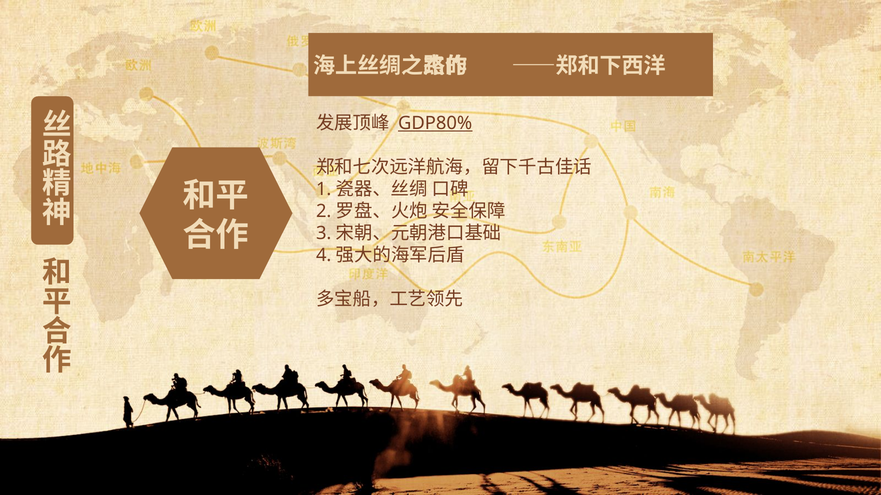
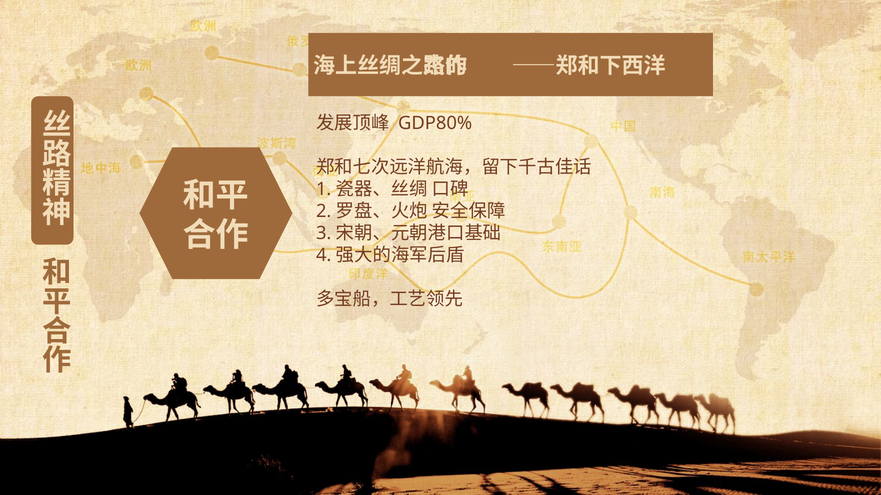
GDP80% underline: present -> none (435, 123)
